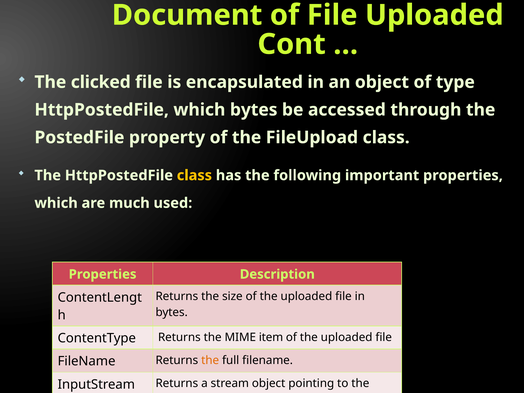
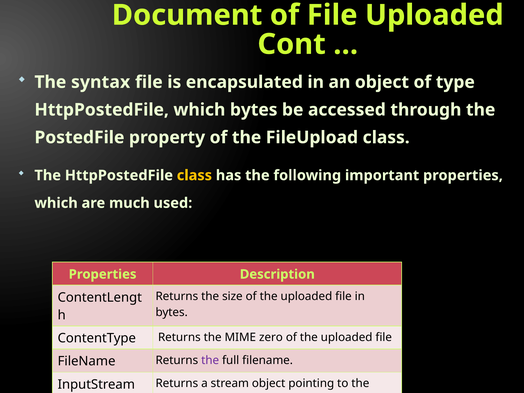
clicked: clicked -> syntax (101, 82)
item: item -> zero (271, 337)
the colour: orange -> purple (210, 360)
